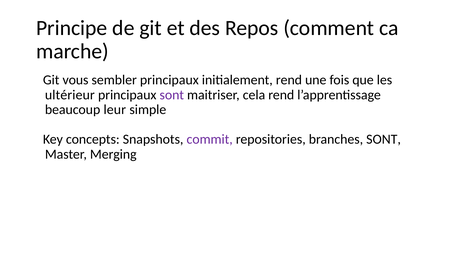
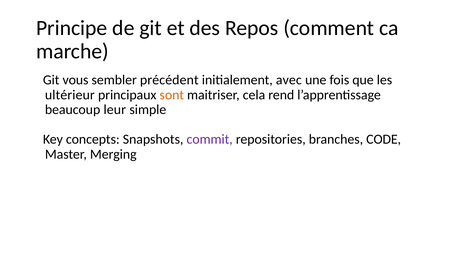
sembler principaux: principaux -> précédent (169, 80)
initialement rend: rend -> avec (289, 80)
sont colour: purple -> orange (172, 95)
branches SONT: SONT -> CODE (384, 139)
